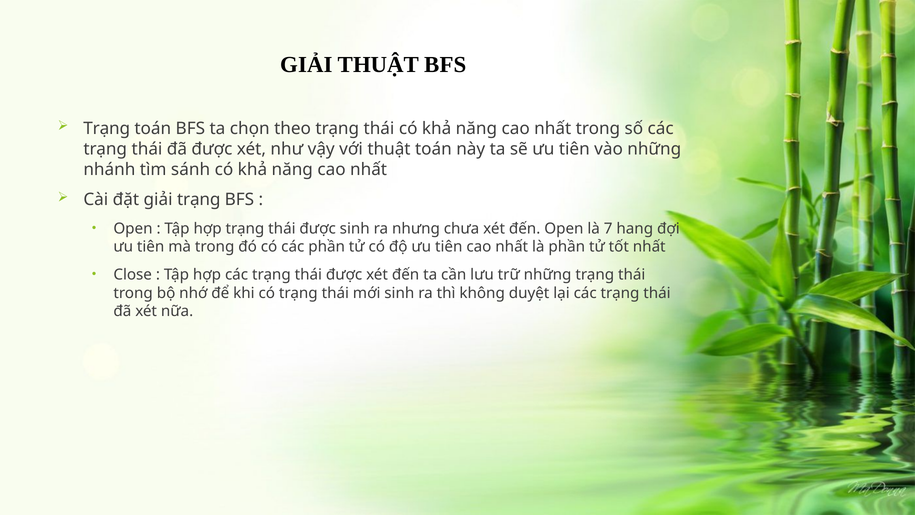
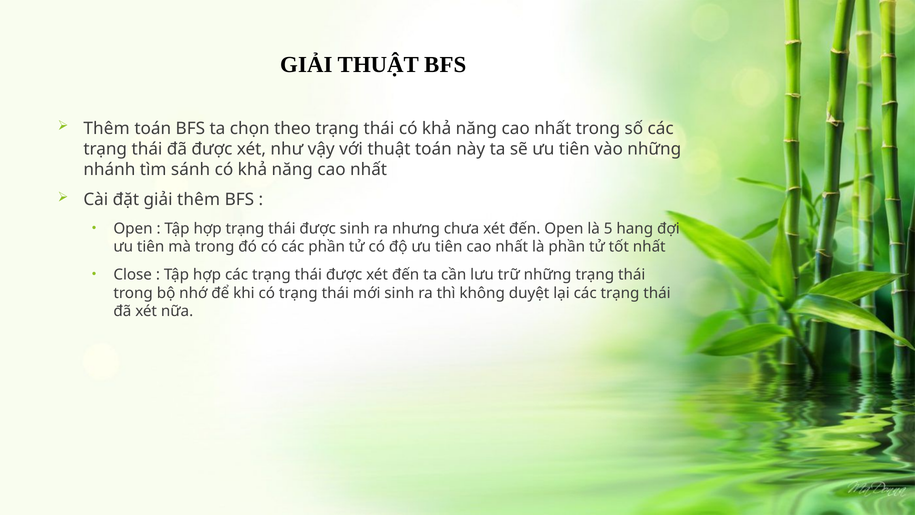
Trạng: Trạng -> Thêm (107, 128)
giải trạng: trạng -> thêm (199, 200)
7: 7 -> 5 (608, 228)
